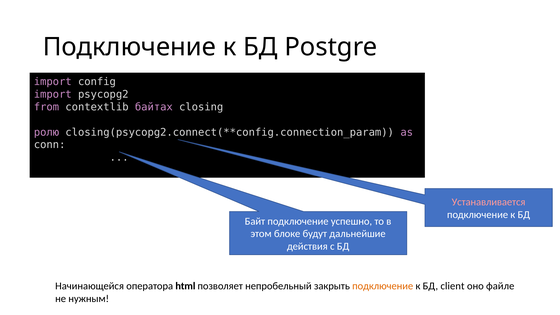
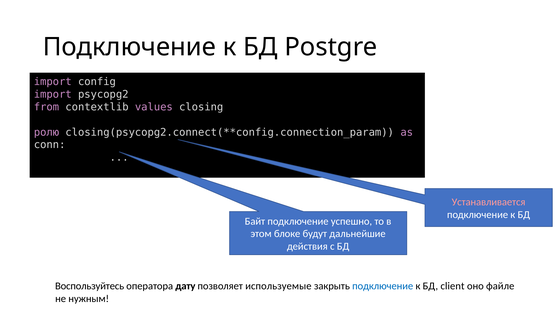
байтах: байтах -> values (154, 107)
Начинающейся: Начинающейся -> Воспользуйтесь (90, 286)
html: html -> дату (185, 286)
непробельный: непробельный -> используемые (278, 286)
подключение colour: orange -> blue (383, 286)
